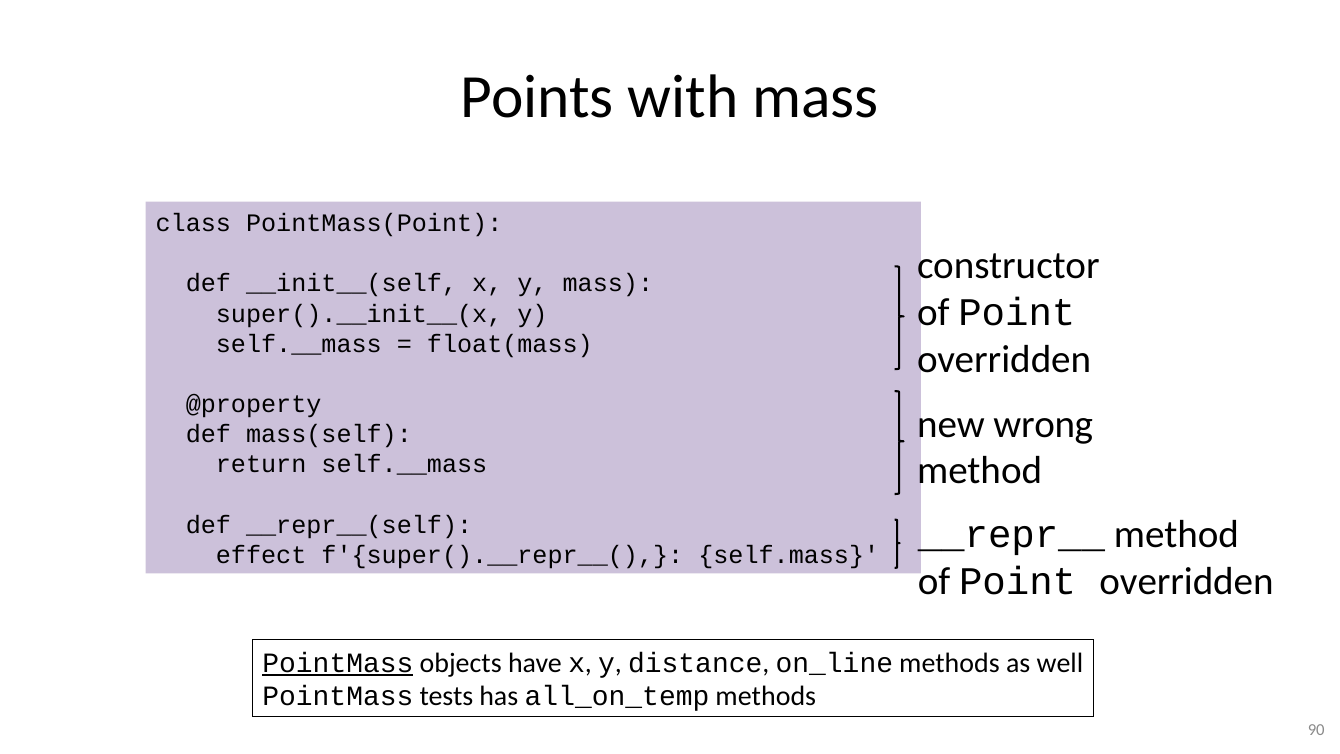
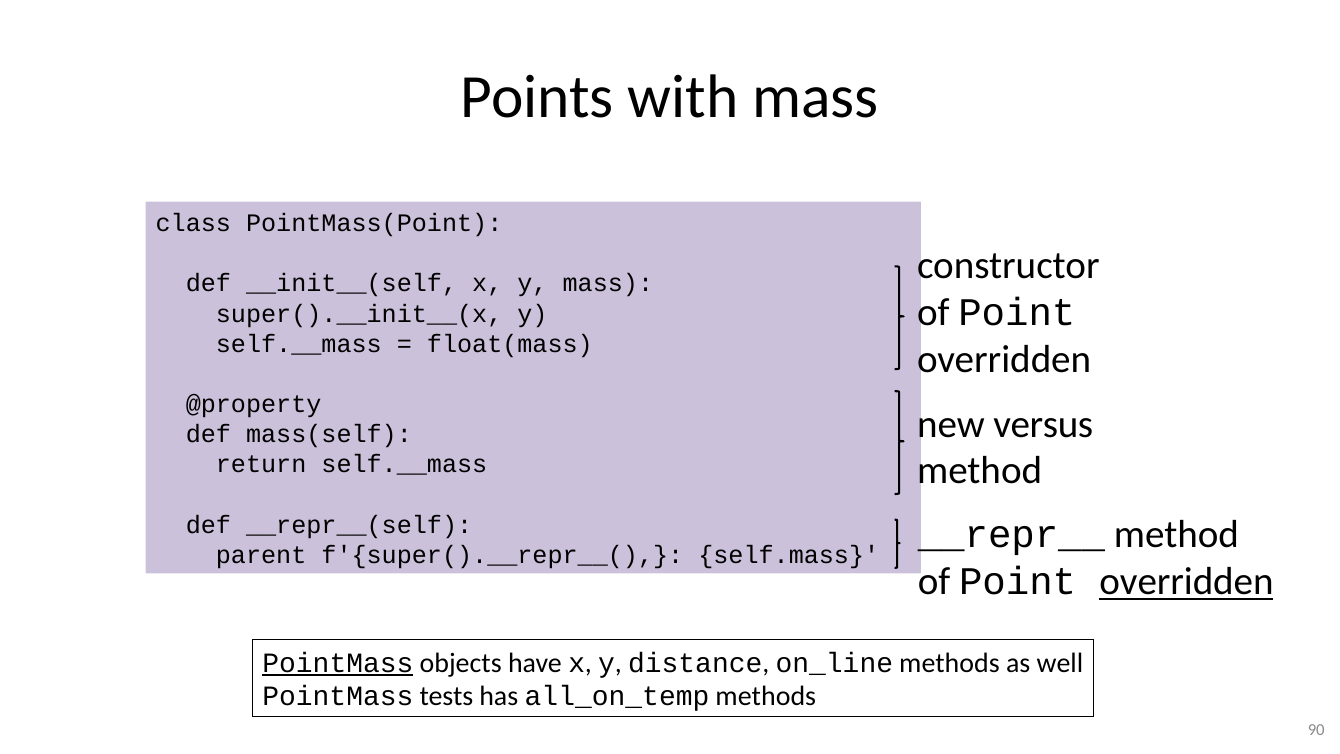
wrong: wrong -> versus (1043, 424)
effect: effect -> parent (261, 555)
overridden underline: none -> present (1187, 582)
